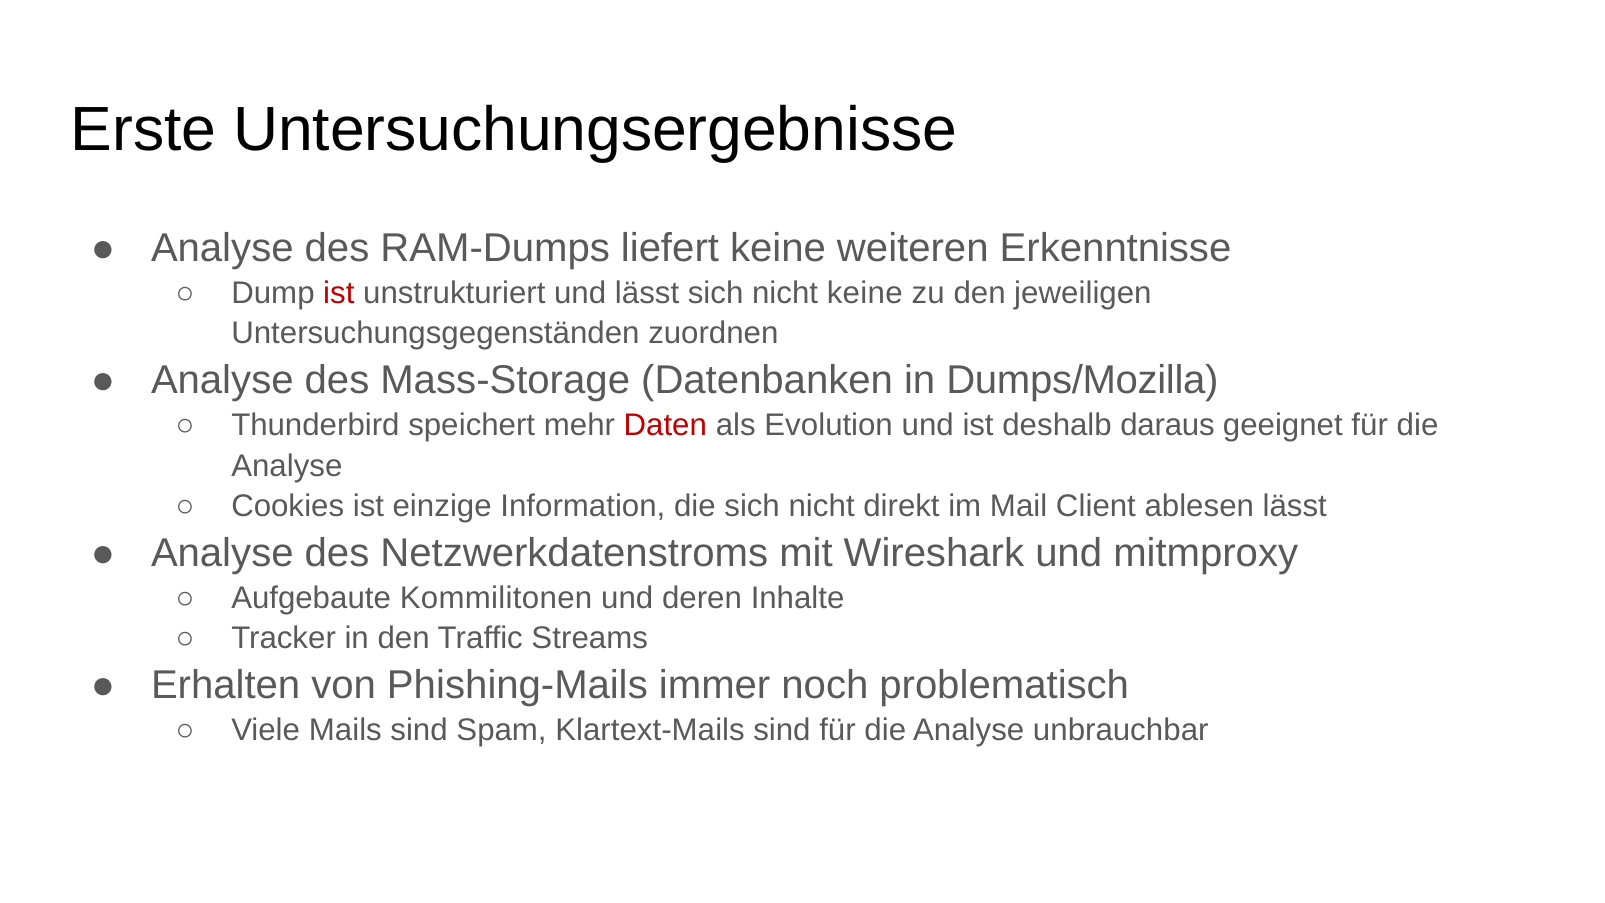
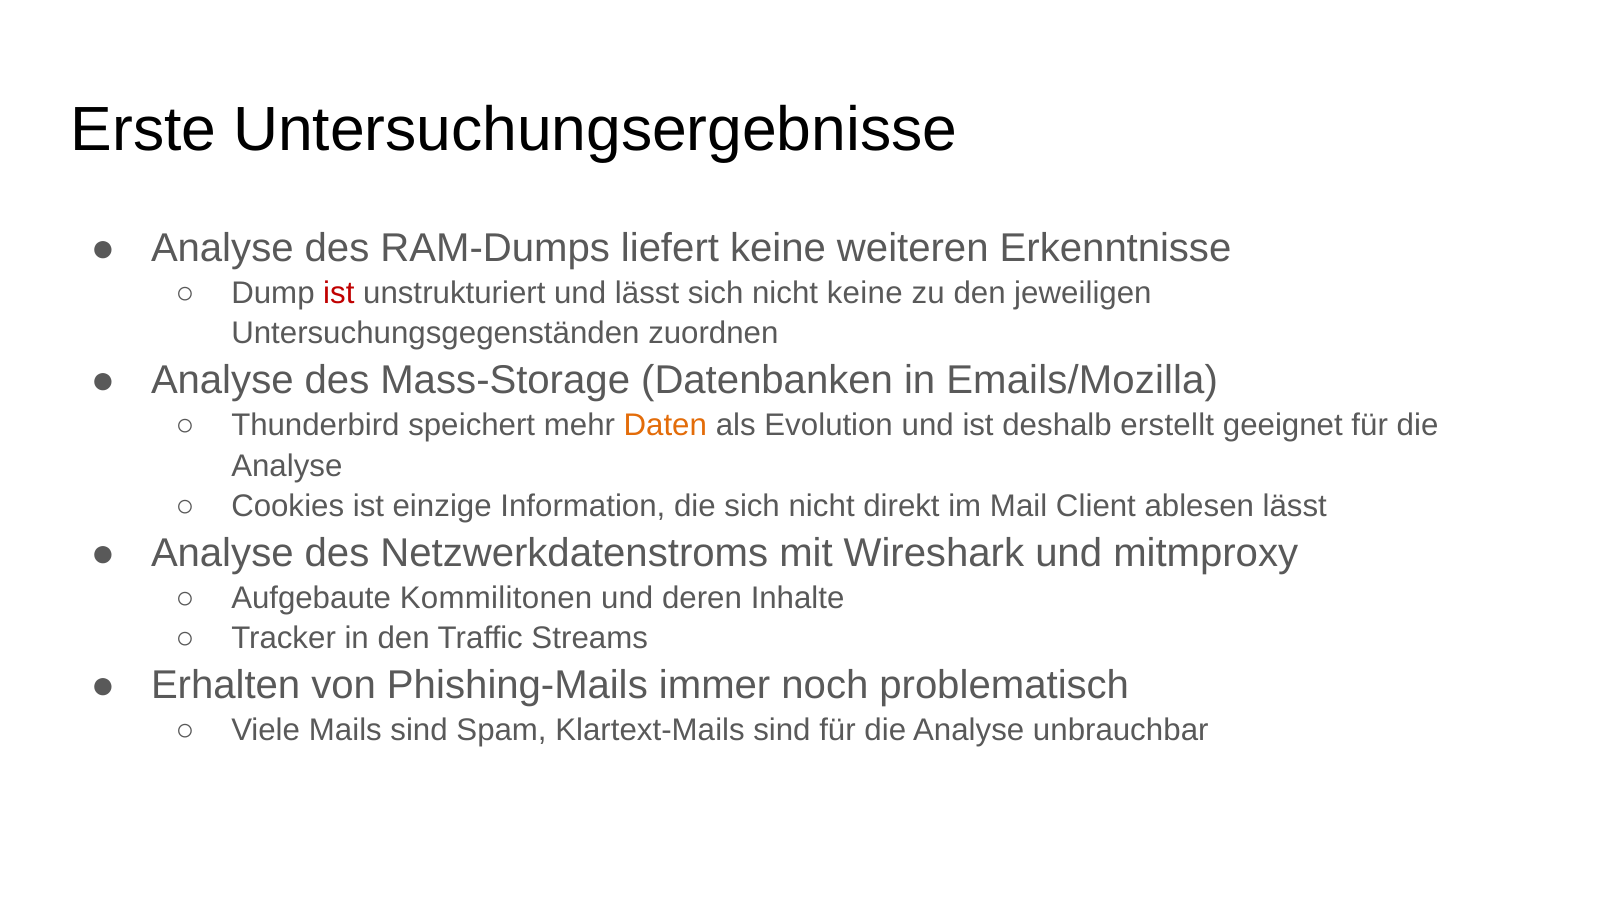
Dumps/Mozilla: Dumps/Mozilla -> Emails/Mozilla (1082, 380)
Daten colour: red -> orange (665, 426)
daraus: daraus -> erstellt (1167, 426)
